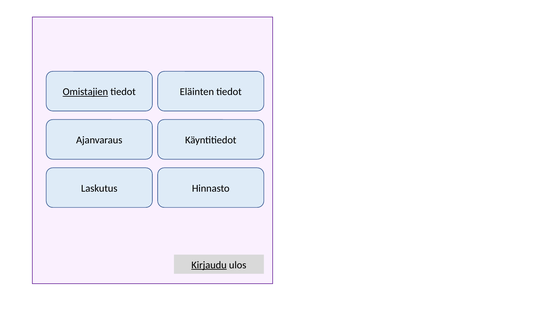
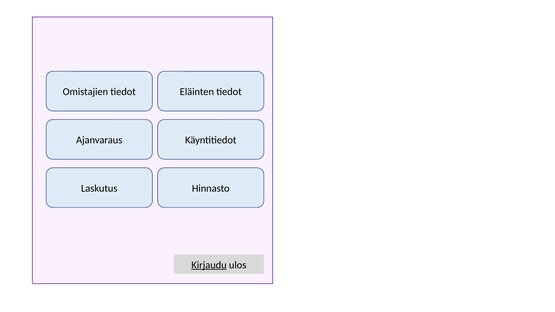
Omistajien underline: present -> none (85, 92)
